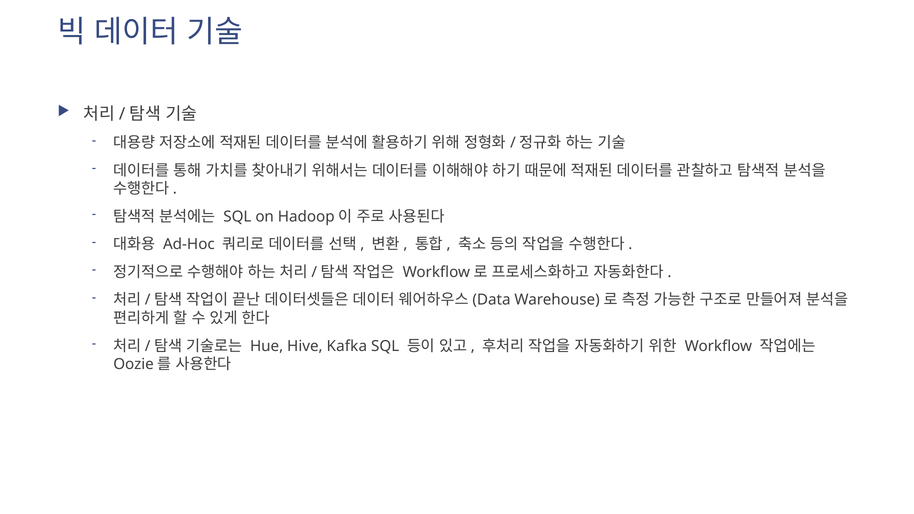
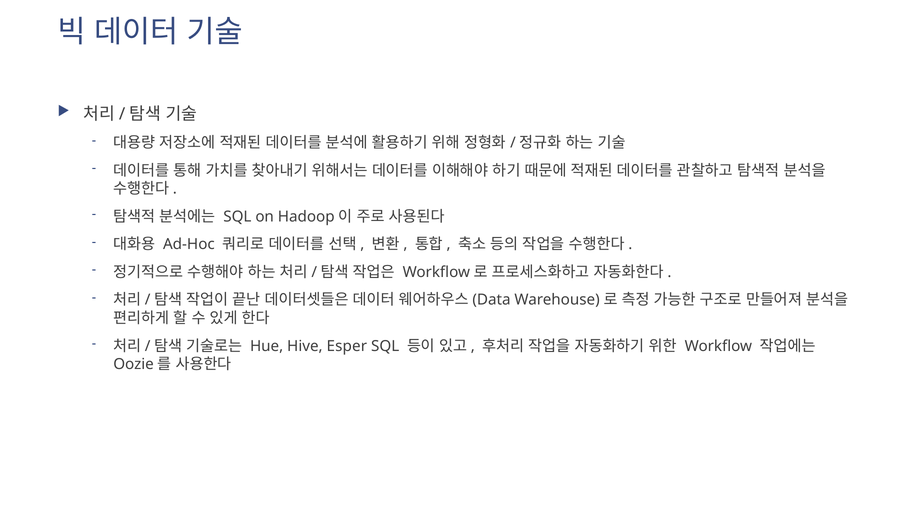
Kafka: Kafka -> Esper (347, 346)
